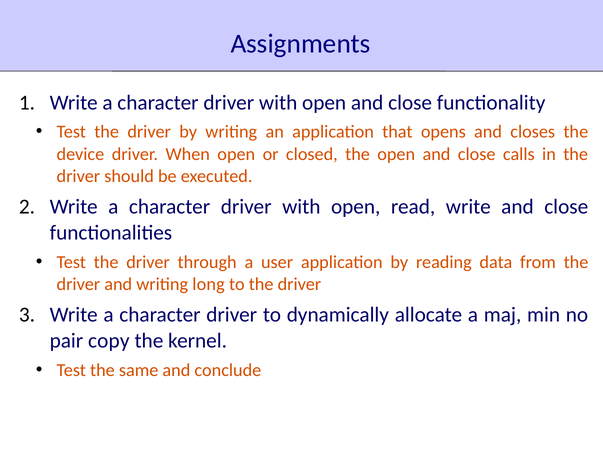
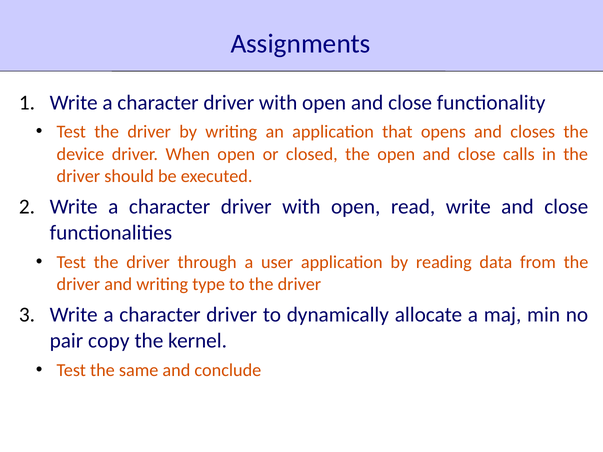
long: long -> type (209, 285)
